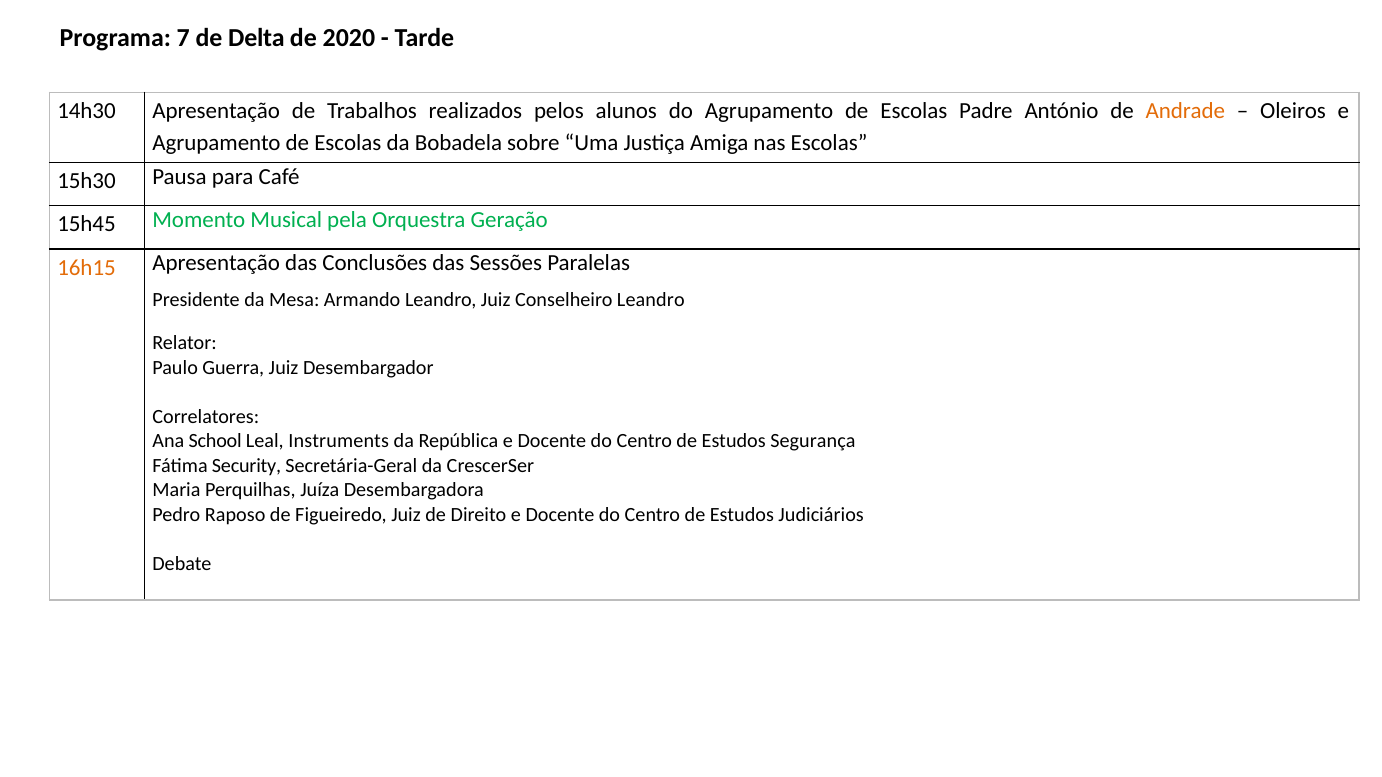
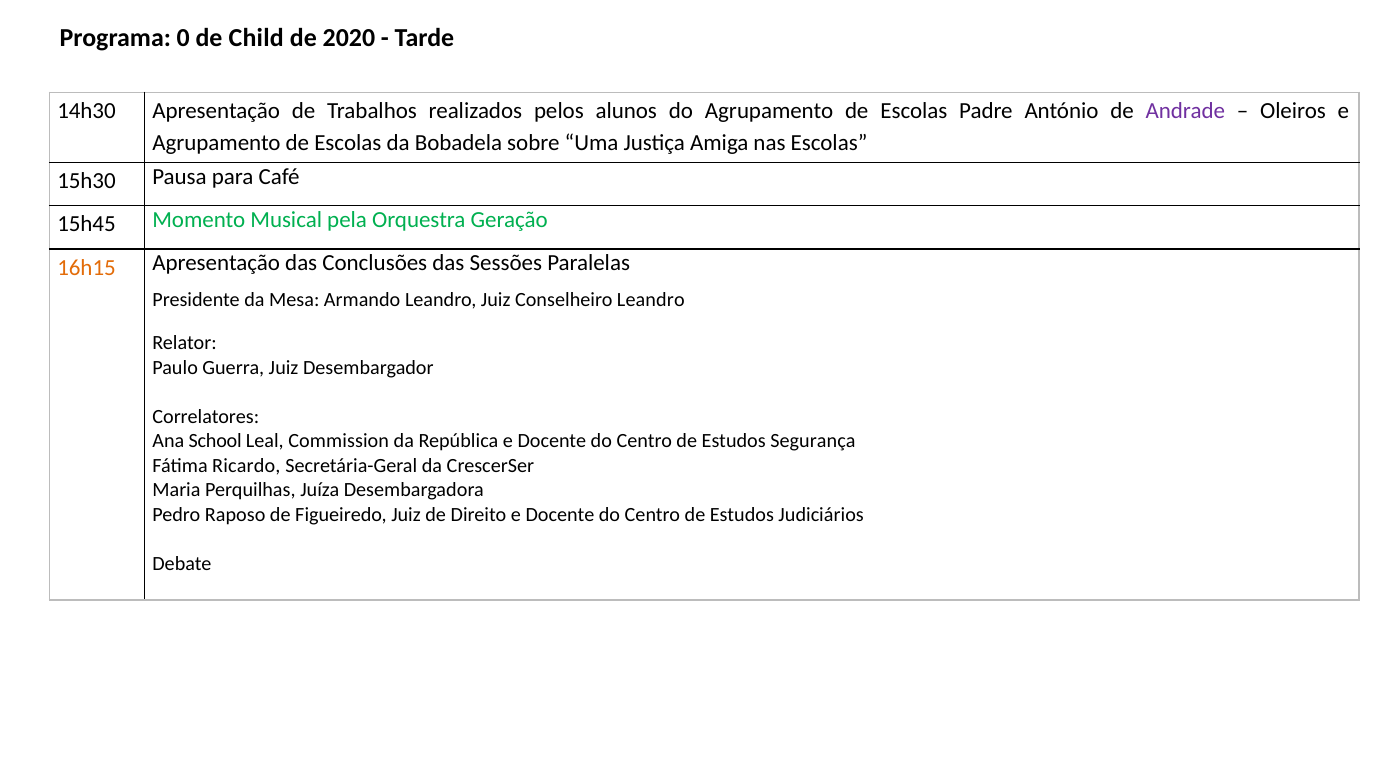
7: 7 -> 0 (183, 38)
Delta: Delta -> Child (256, 38)
Andrade colour: orange -> purple (1185, 111)
Instruments: Instruments -> Commission (339, 441)
Security: Security -> Ricardo (246, 466)
